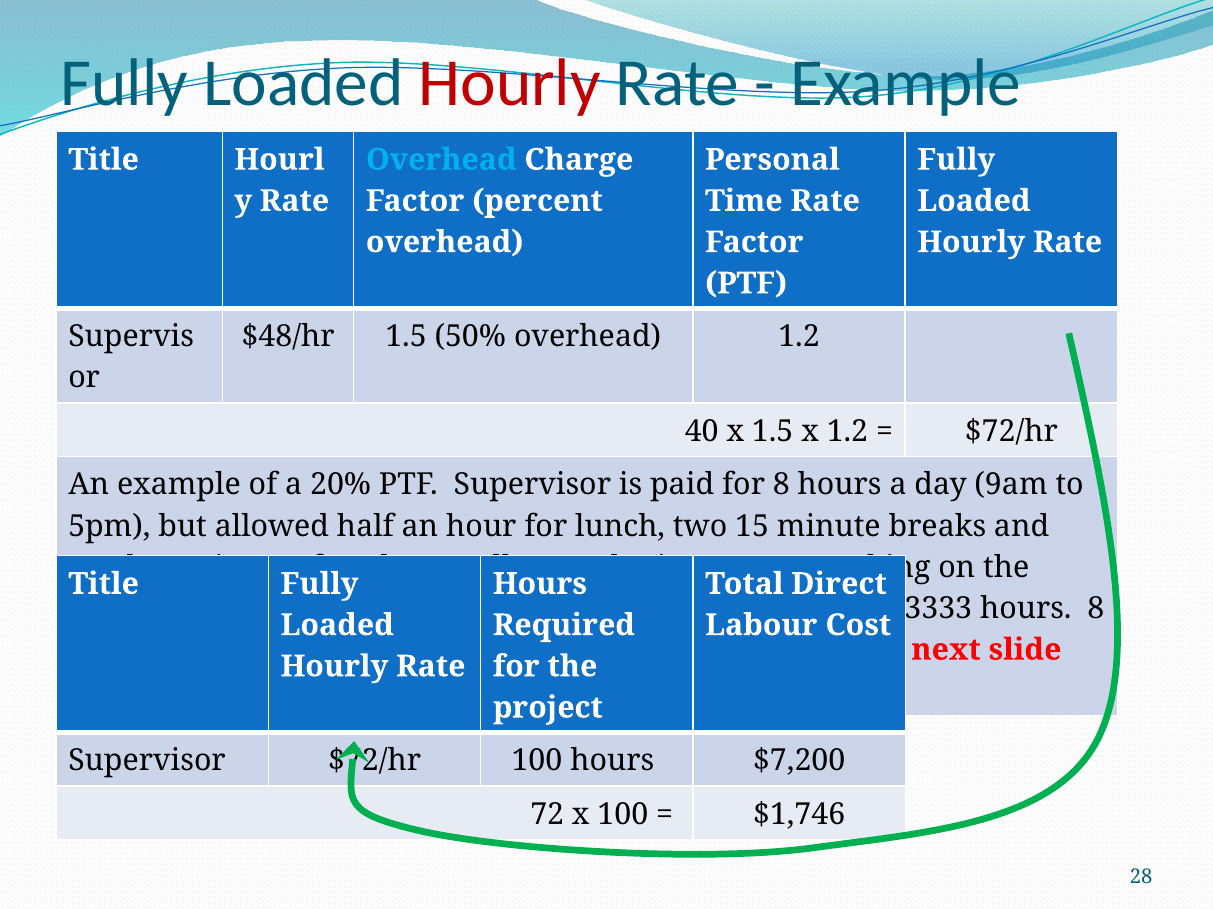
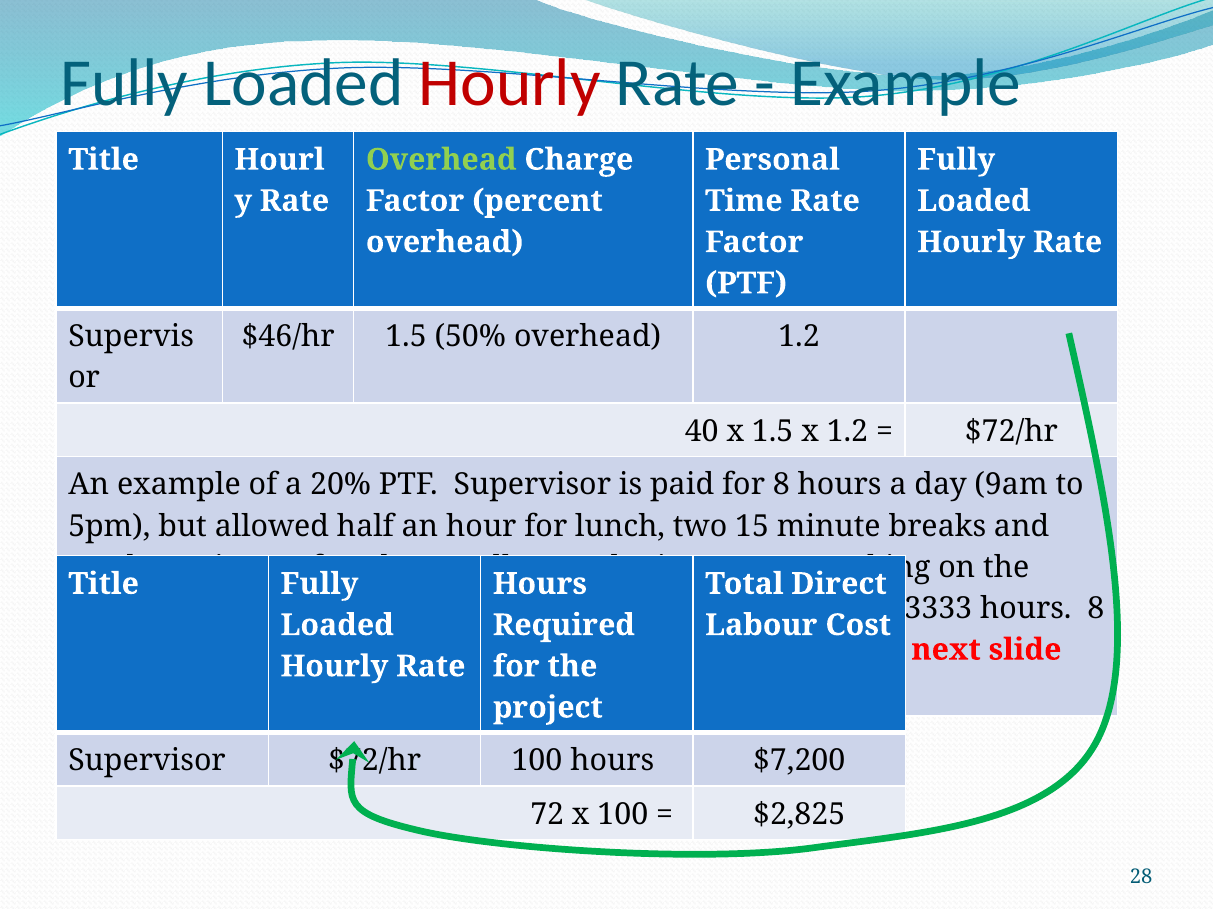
Overhead colour: light blue -> light green (441, 160)
$48/hr: $48/hr -> $46/hr (288, 337)
$1,746: $1,746 -> $2,825 (799, 815)
